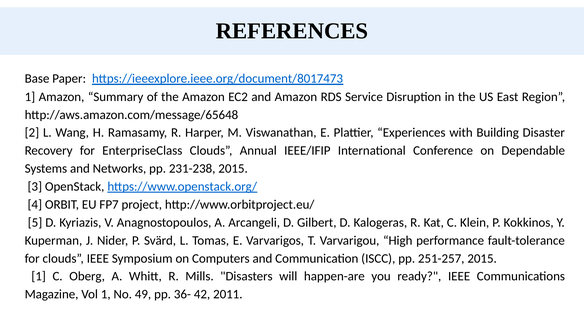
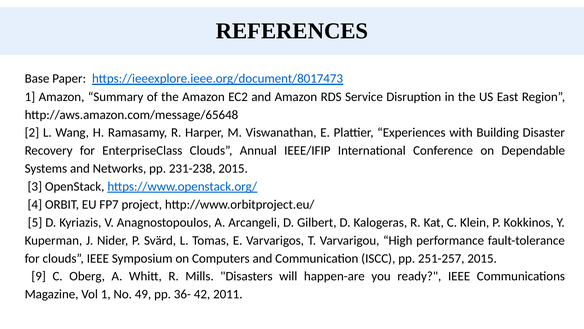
1: 1 -> 9 (39, 276)
